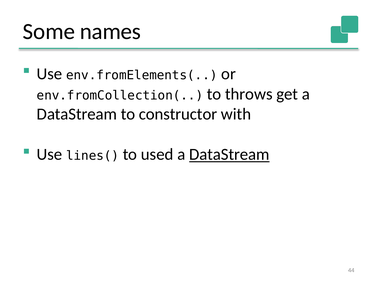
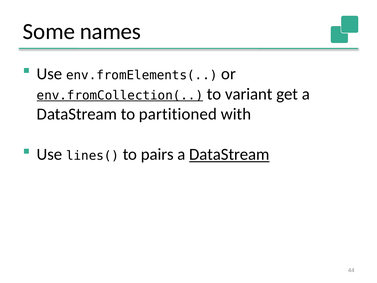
env.fromCollection( underline: none -> present (120, 95)
throws: throws -> variant (249, 94)
constructor: constructor -> partitioned (178, 114)
used: used -> pairs (157, 154)
